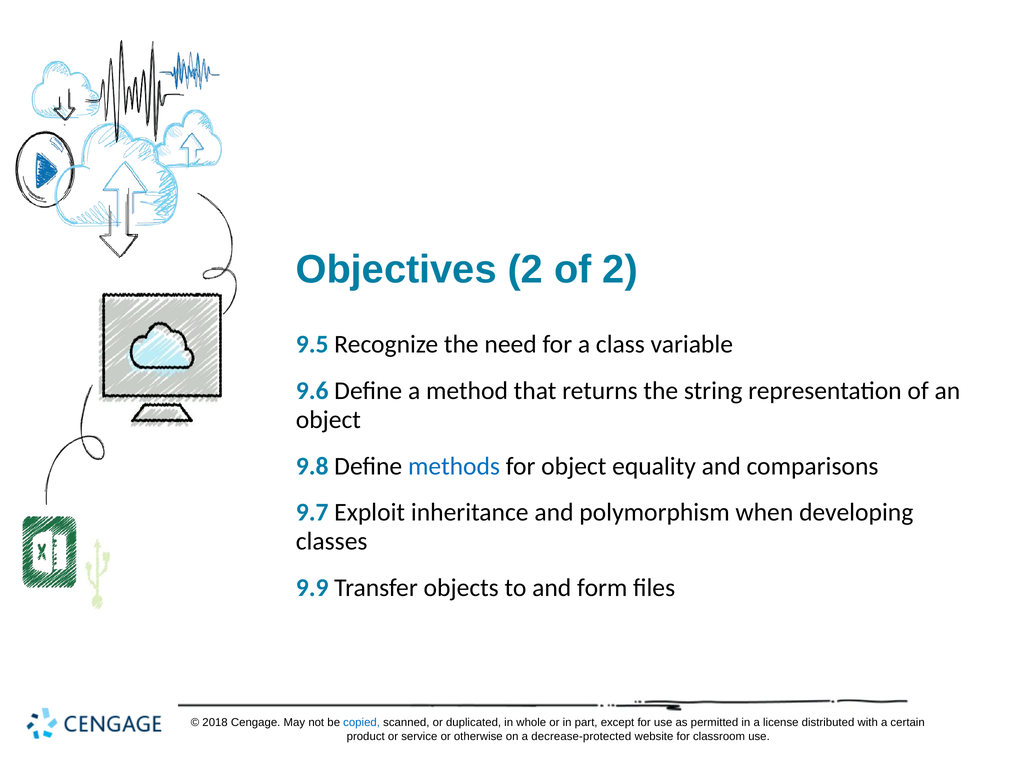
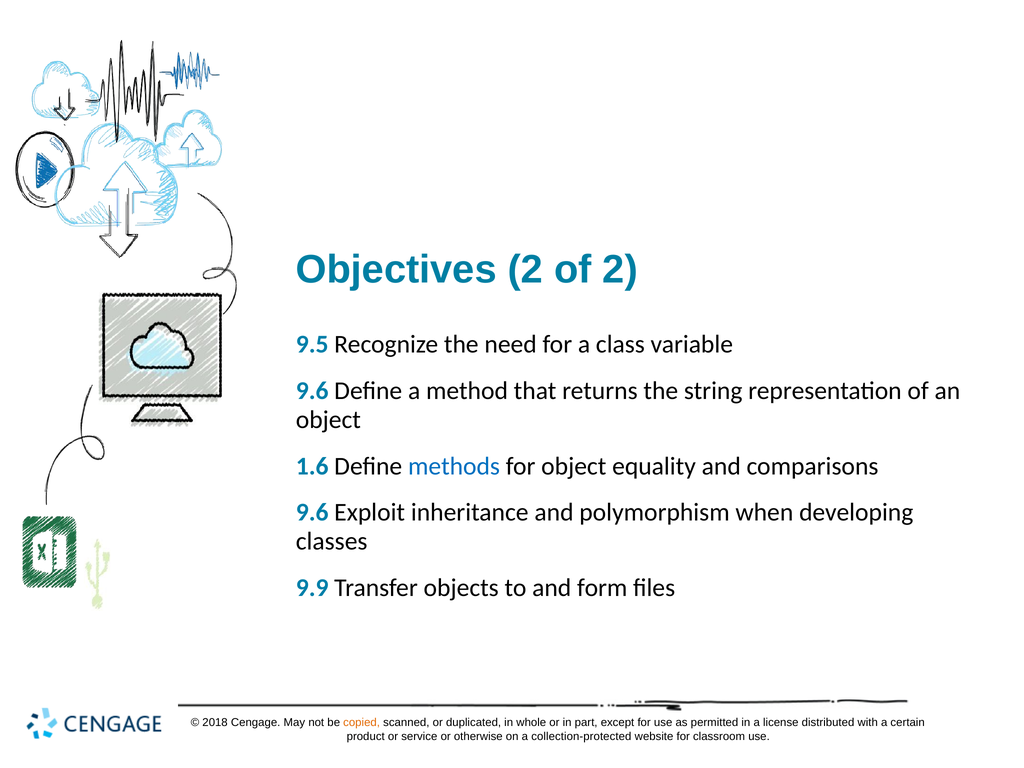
9.8: 9.8 -> 1.6 (312, 466)
9.7: 9.7 -> 9.6 (312, 512)
copied colour: blue -> orange (362, 723)
decrease-protected: decrease-protected -> collection-protected (581, 736)
